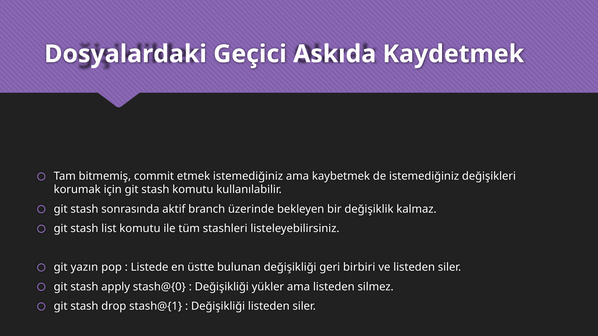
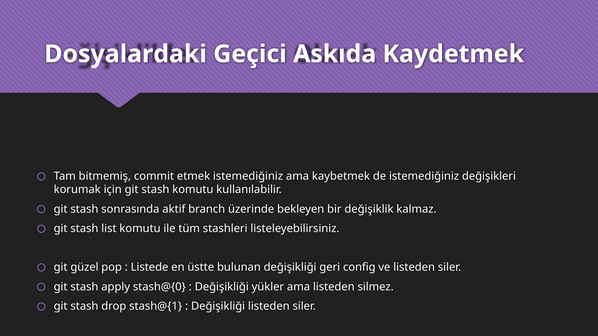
yazın: yazın -> güzel (84, 268)
birbiri: birbiri -> config (359, 268)
